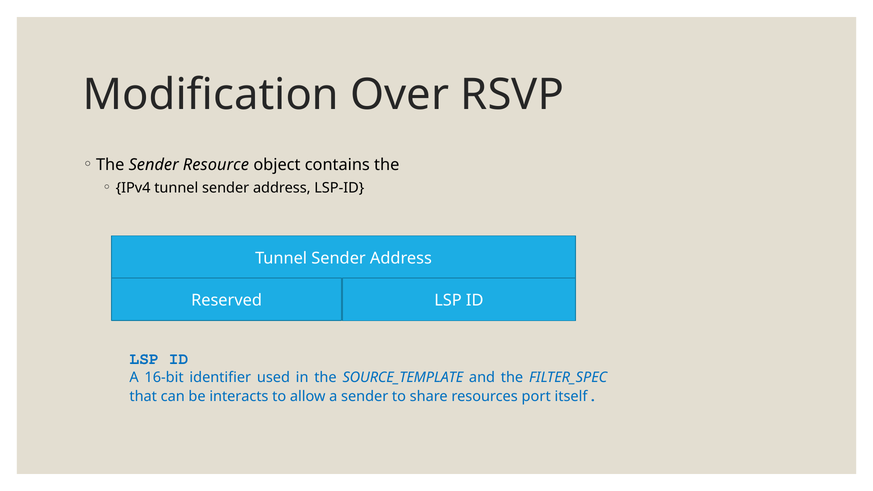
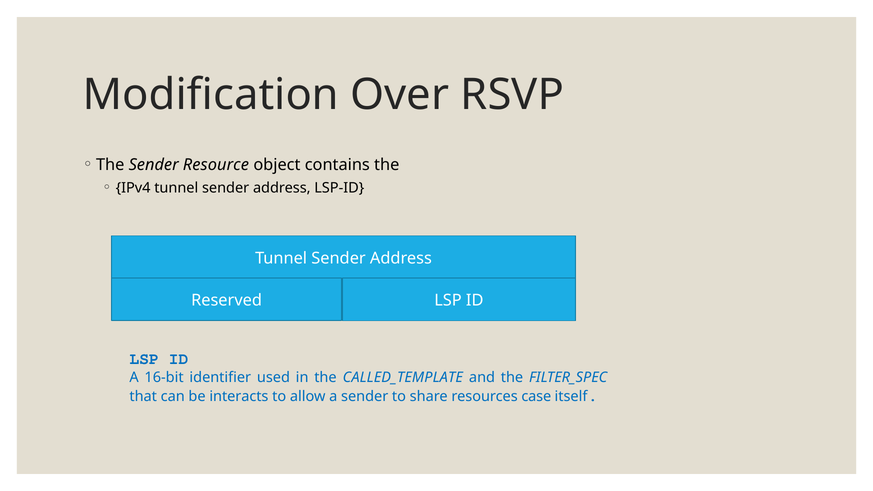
SOURCE_TEMPLATE: SOURCE_TEMPLATE -> CALLED_TEMPLATE (403, 377)
port: port -> case (536, 397)
